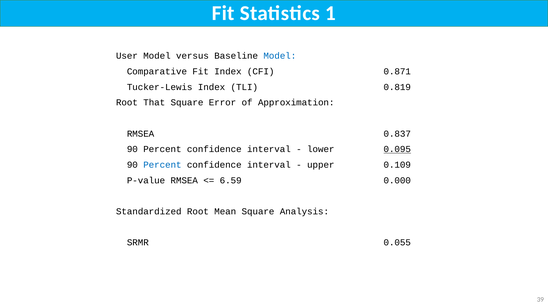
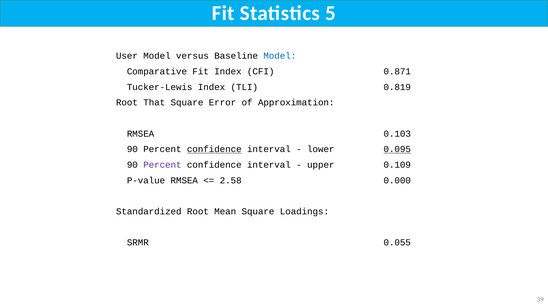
1: 1 -> 5 (331, 13)
0.837: 0.837 -> 0.103 (397, 134)
confidence underline: none -> present (214, 149)
Percent colour: blue -> purple (162, 165)
6.59: 6.59 -> 2.58 (231, 181)
Analysis: Analysis -> Loadings (304, 212)
